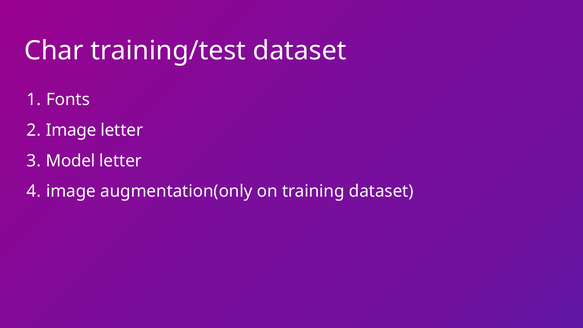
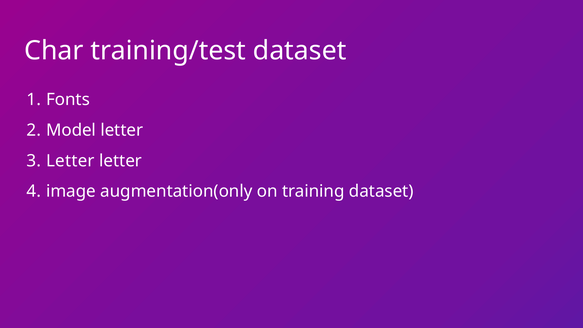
Image: Image -> Model (71, 130)
Model: Model -> Letter (70, 161)
